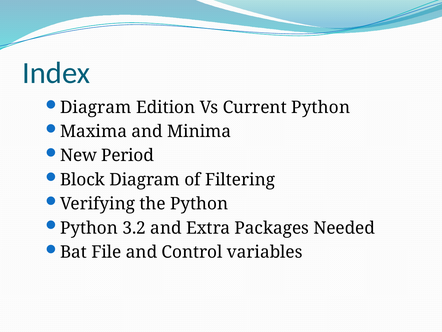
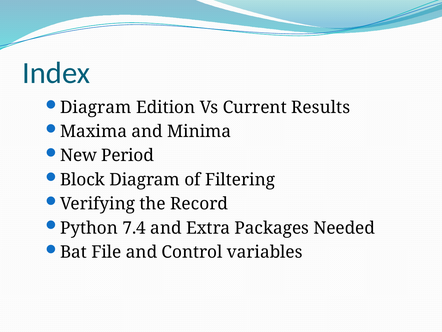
Current Python: Python -> Results (321, 107)
the Python: Python -> Record (199, 204)
3.2: 3.2 -> 7.4 (134, 228)
